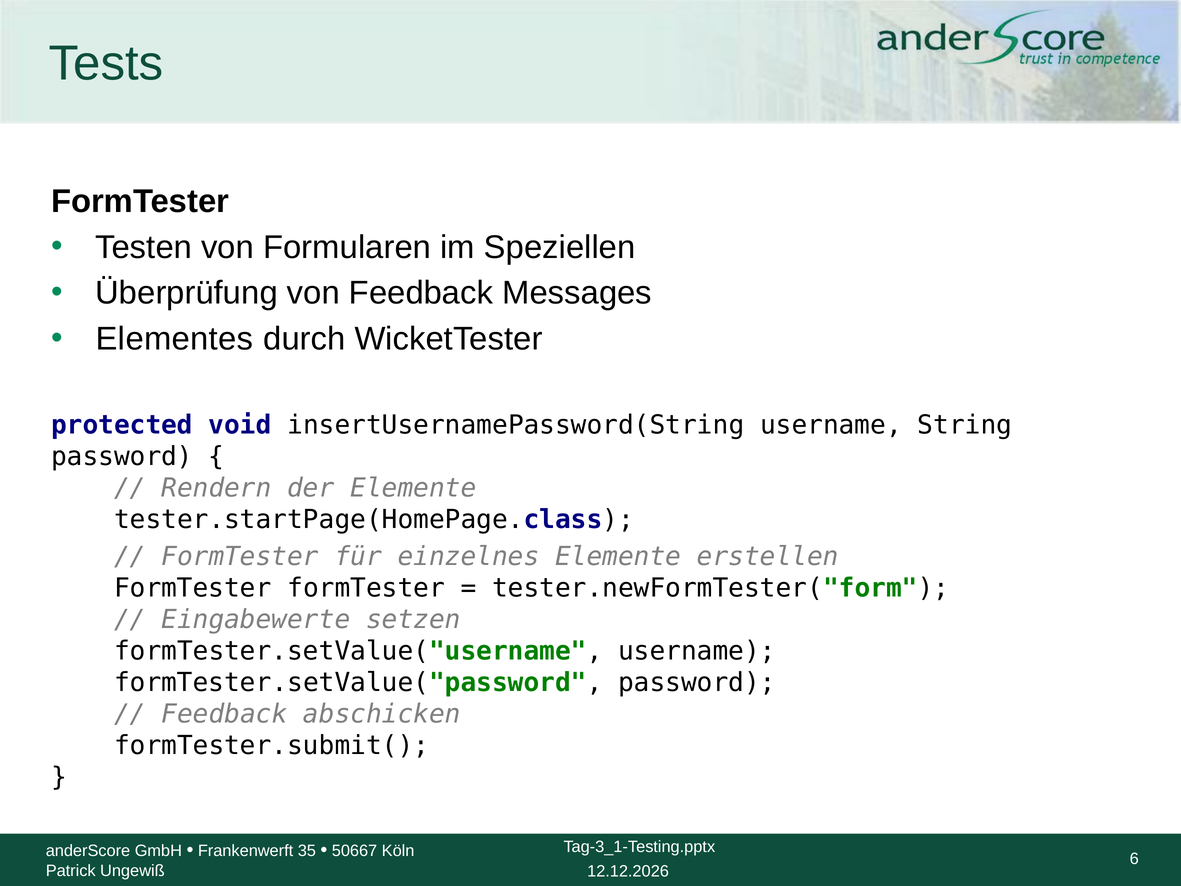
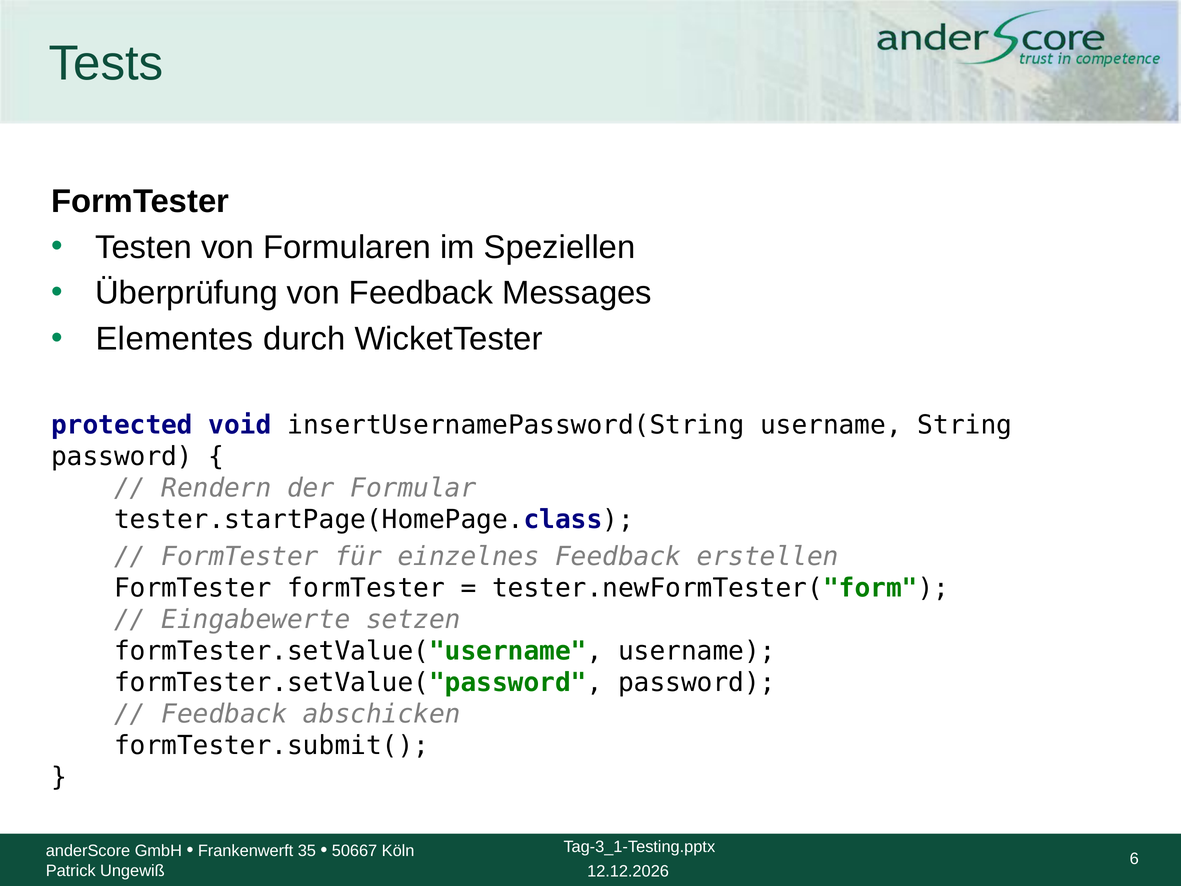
der Elemente: Elemente -> Formular (413, 488)
einzelnes Elemente: Elemente -> Feedback (618, 556)
